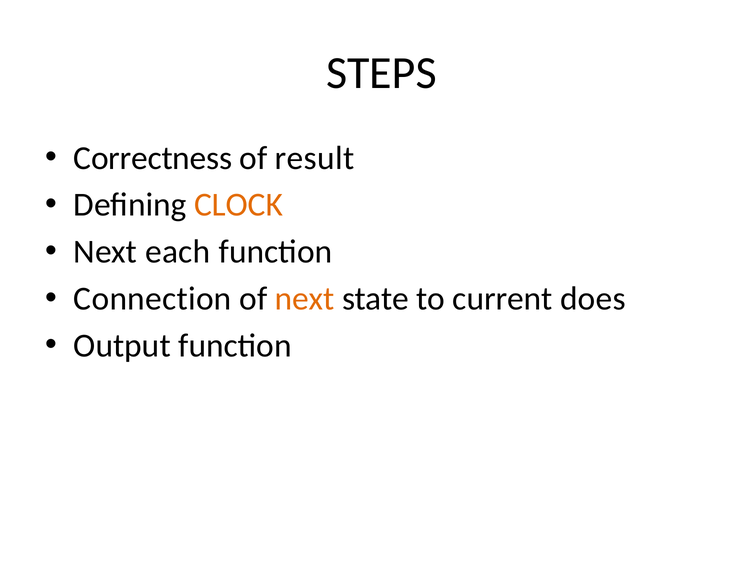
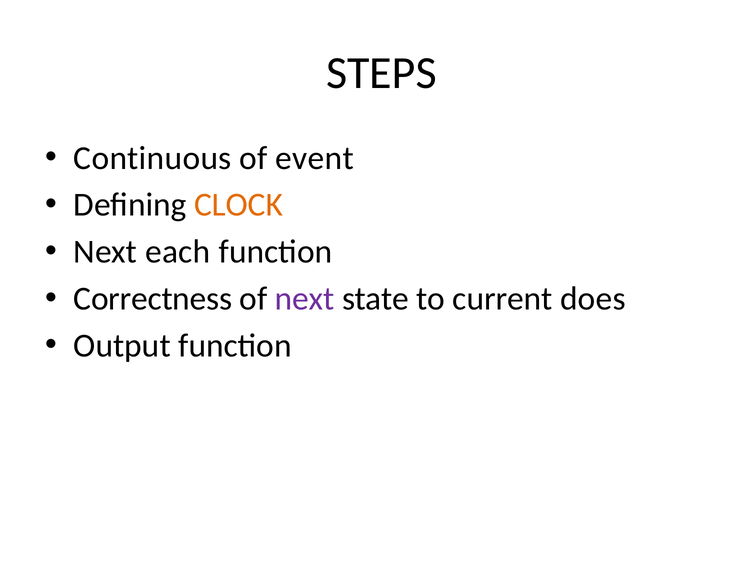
Correctness: Correctness -> Continuous (152, 158)
result: result -> event (315, 158)
Connection: Connection -> Correctness (153, 299)
next colour: orange -> purple (305, 299)
